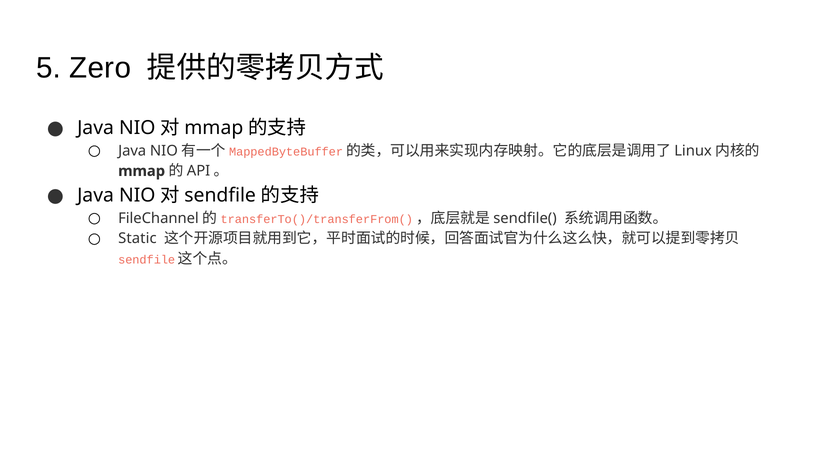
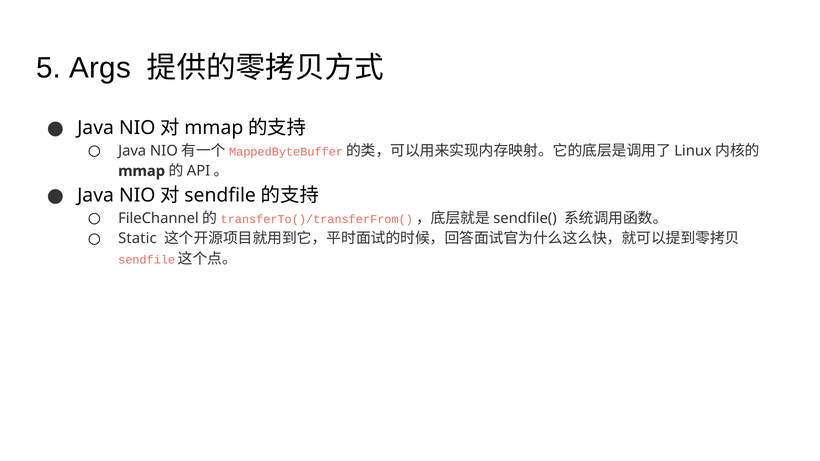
Zero: Zero -> Args (100, 68)
